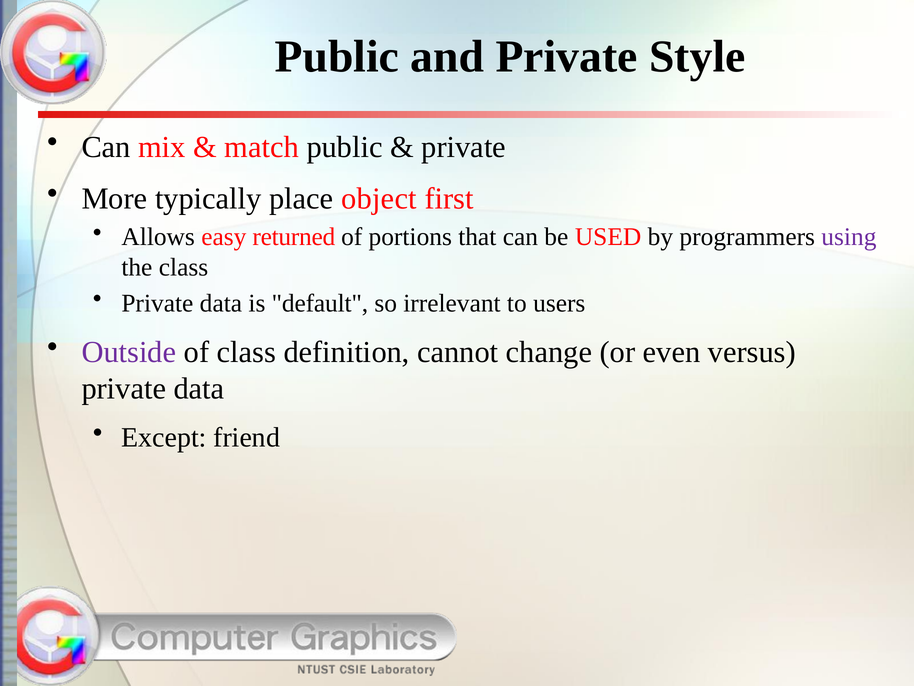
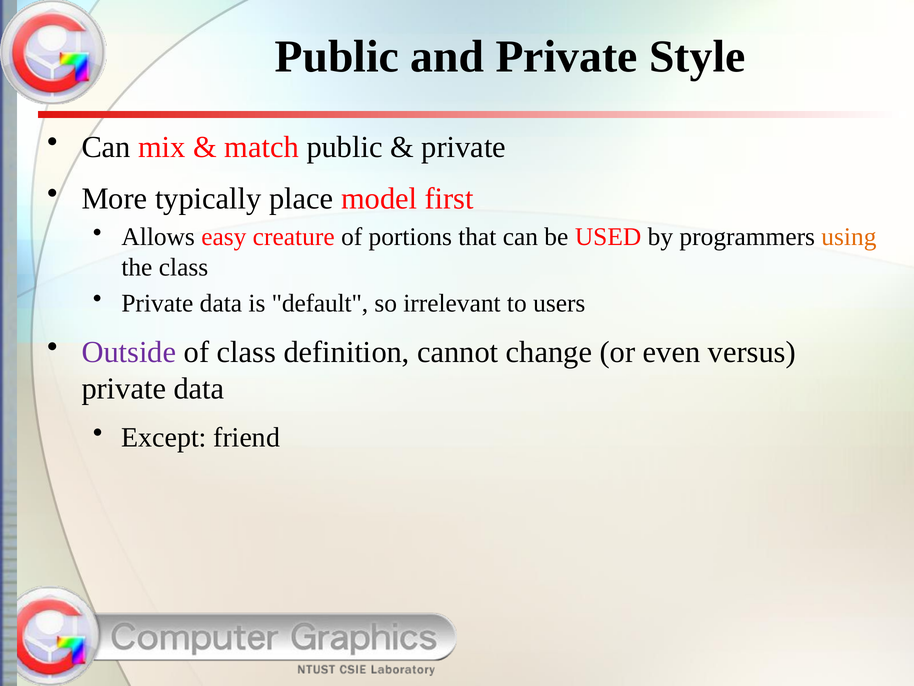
object: object -> model (379, 199)
returned: returned -> creature (294, 237)
using colour: purple -> orange (849, 237)
